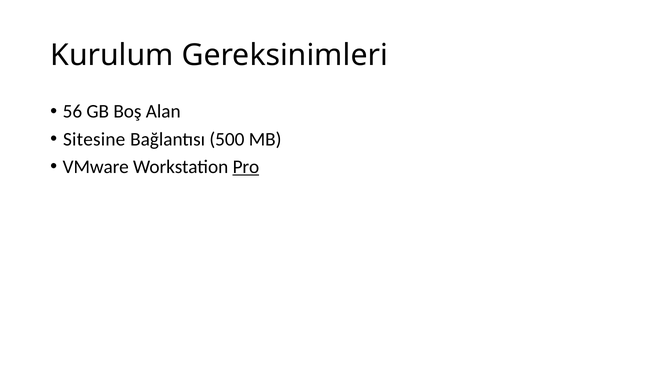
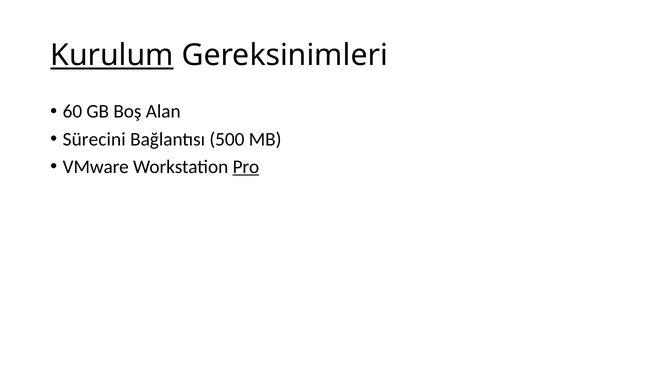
Kurulum underline: none -> present (112, 55)
56: 56 -> 60 (72, 112)
Sitesine: Sitesine -> Sürecini (94, 139)
